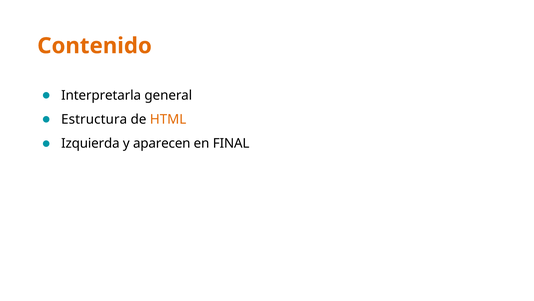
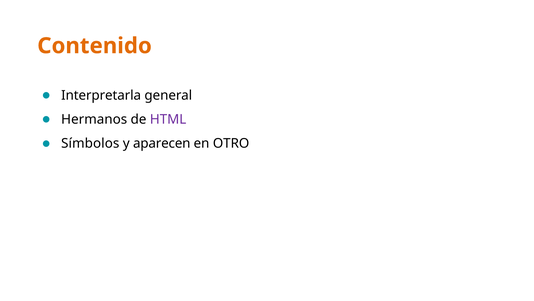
Estructura: Estructura -> Hermanos (94, 119)
HTML colour: orange -> purple (168, 119)
Izquierda: Izquierda -> Símbolos (90, 143)
FINAL: FINAL -> OTRO (231, 143)
